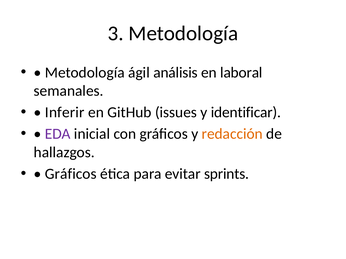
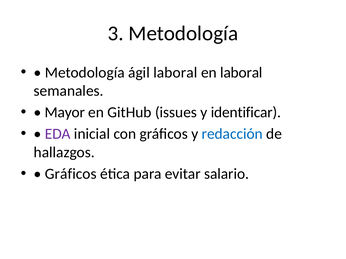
ágil análisis: análisis -> laboral (175, 73)
Inferir: Inferir -> Mayor (65, 113)
redacción colour: orange -> blue (232, 134)
sprints: sprints -> salario (227, 174)
